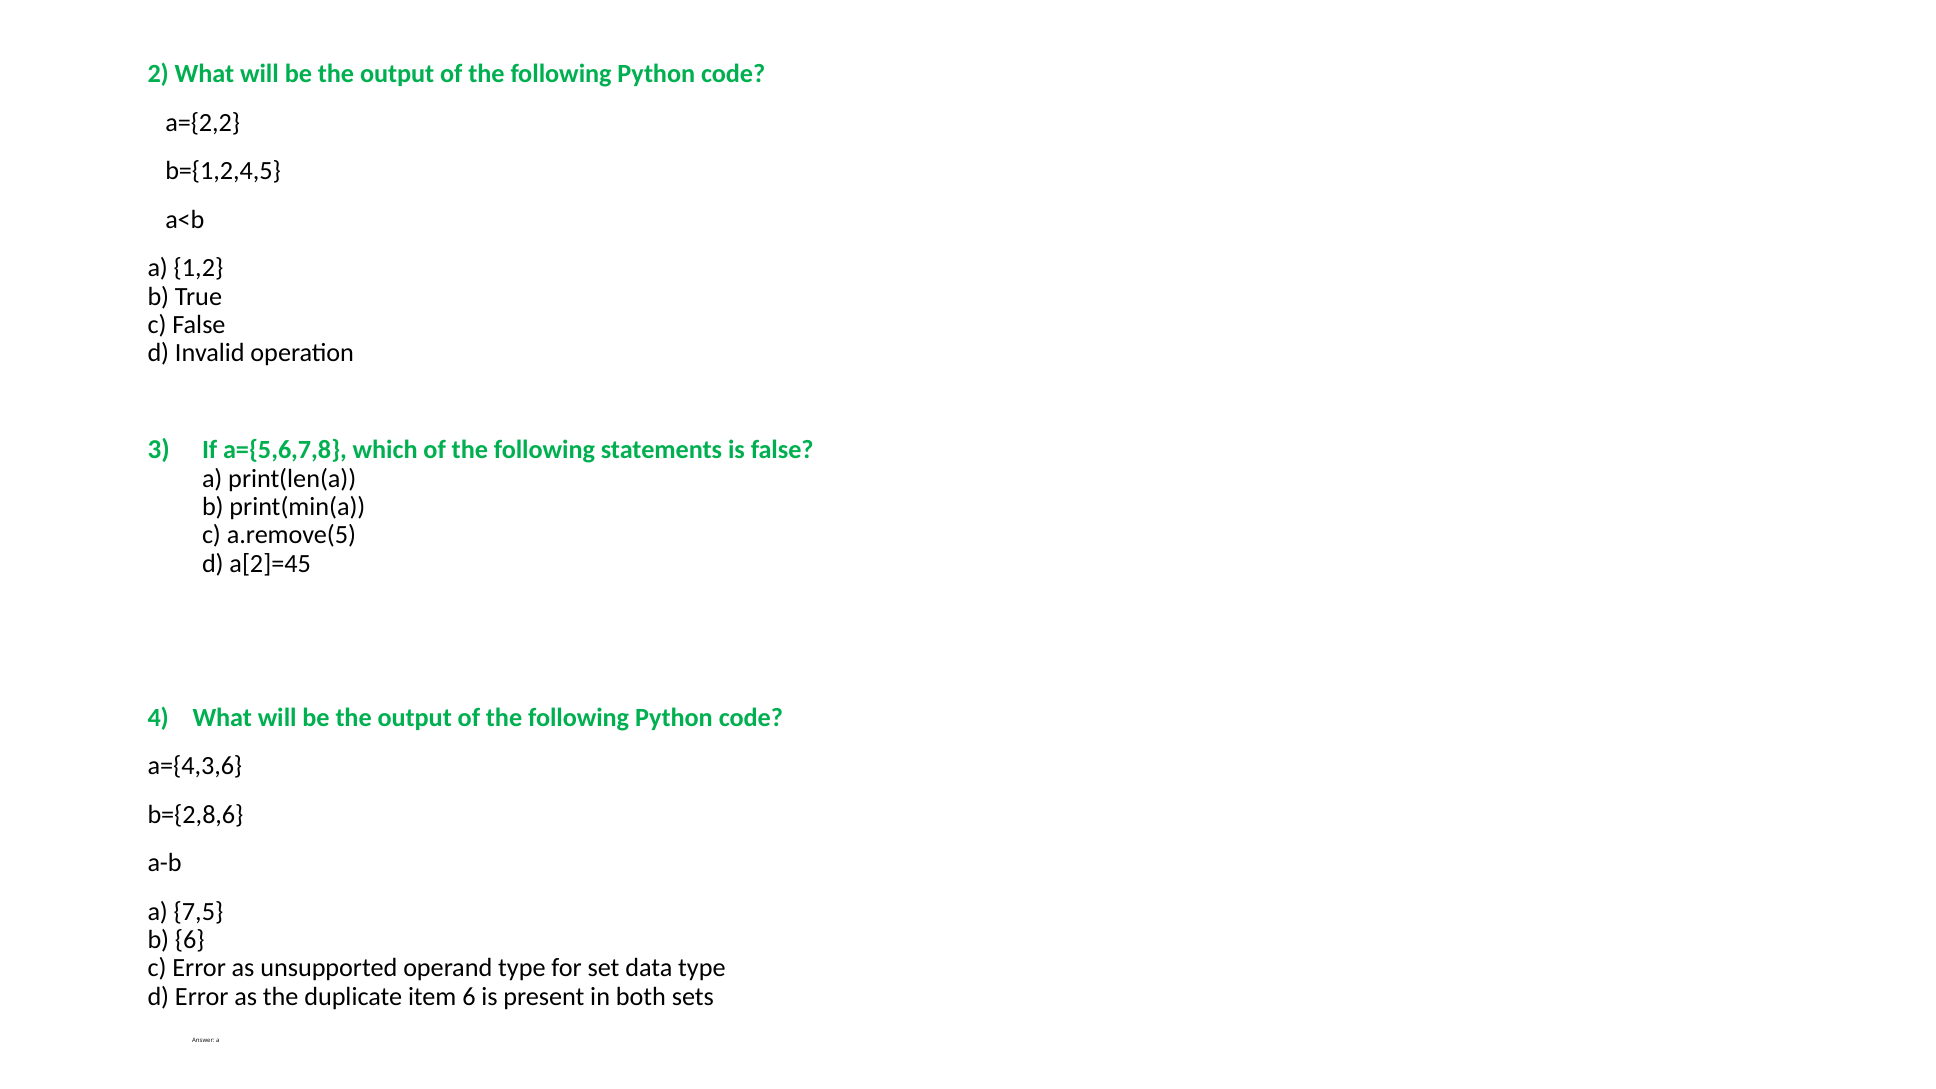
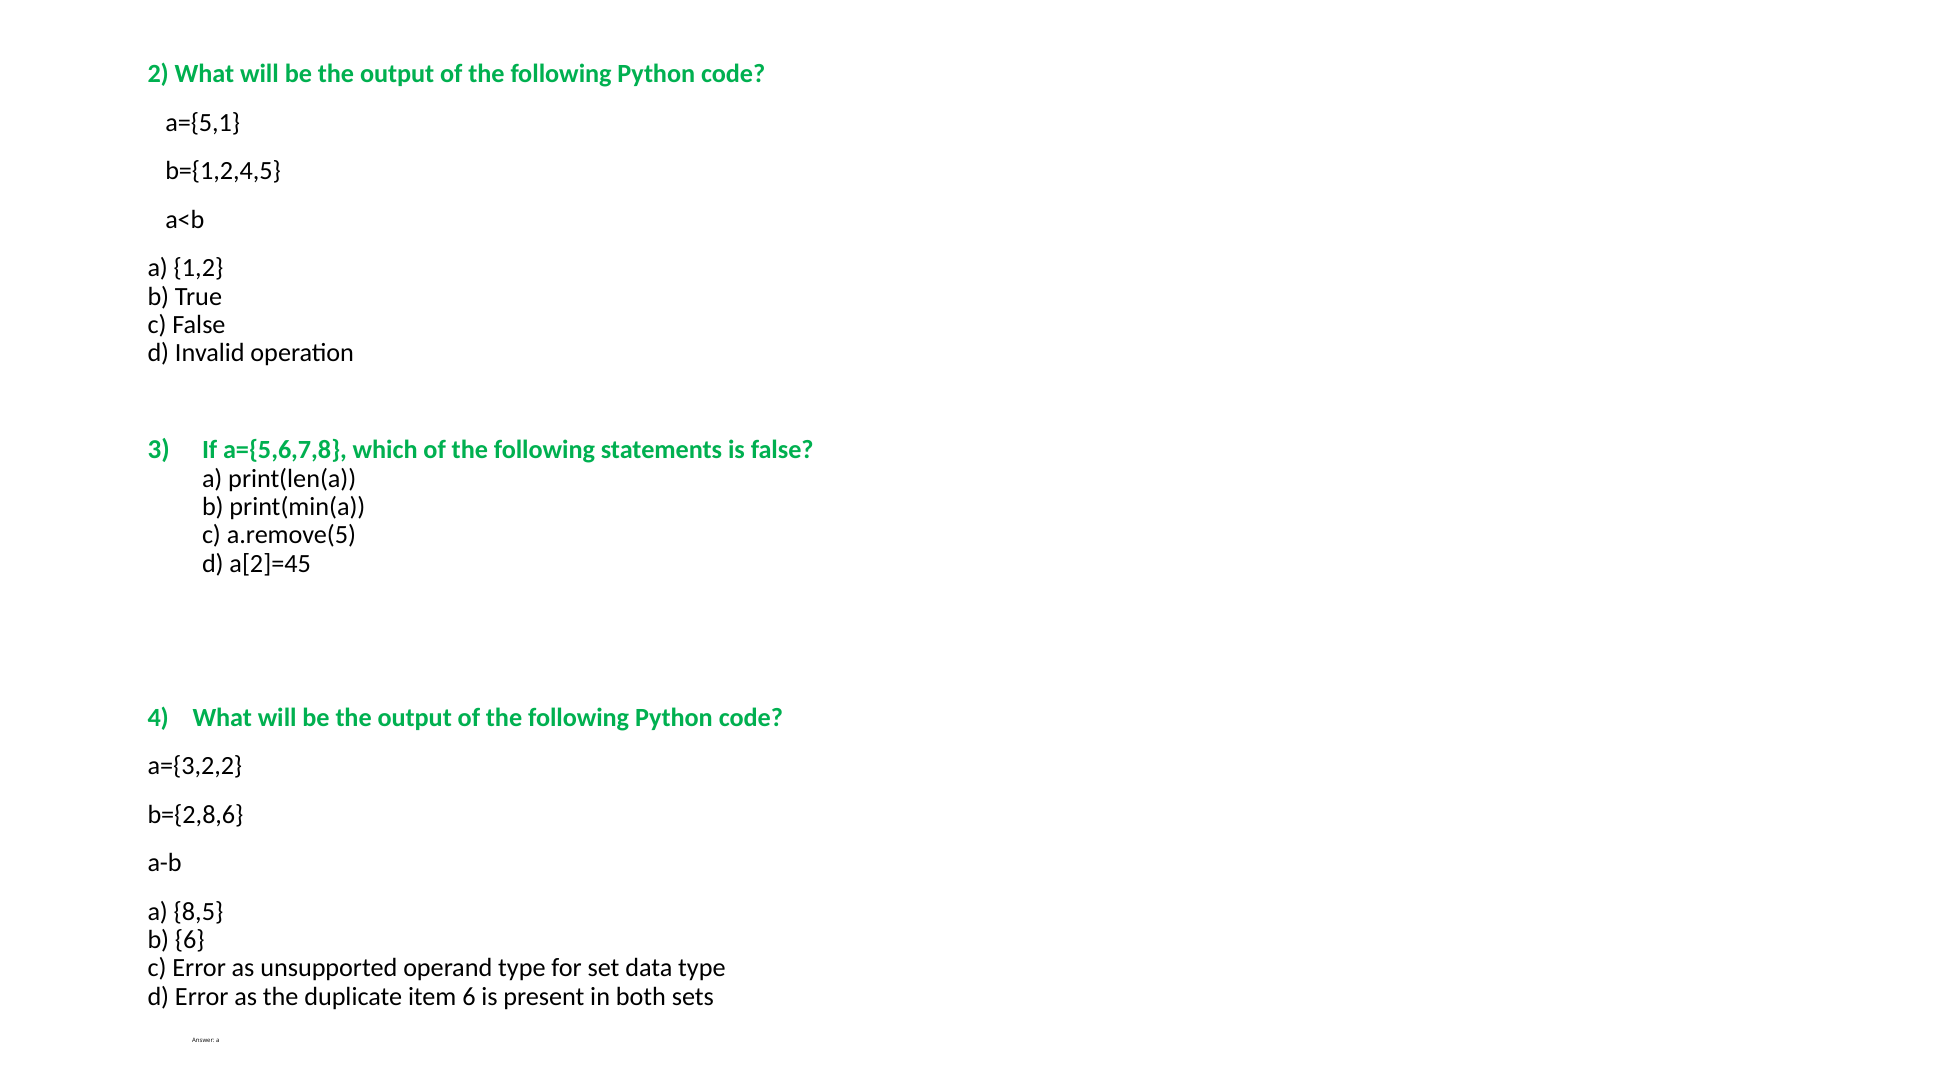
a={2,2: a={2,2 -> a={5,1 (203, 122)
a={4,3,6: a={4,3,6 -> a={3,2,2 (195, 766)
7,5: 7,5 -> 8,5 (199, 911)
